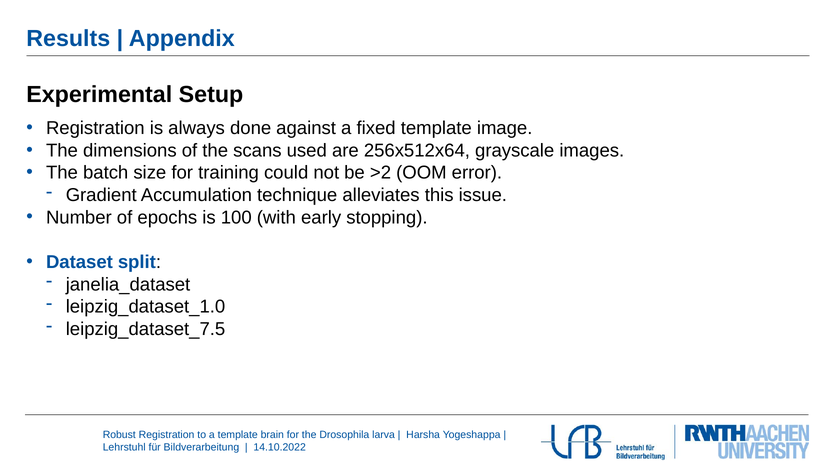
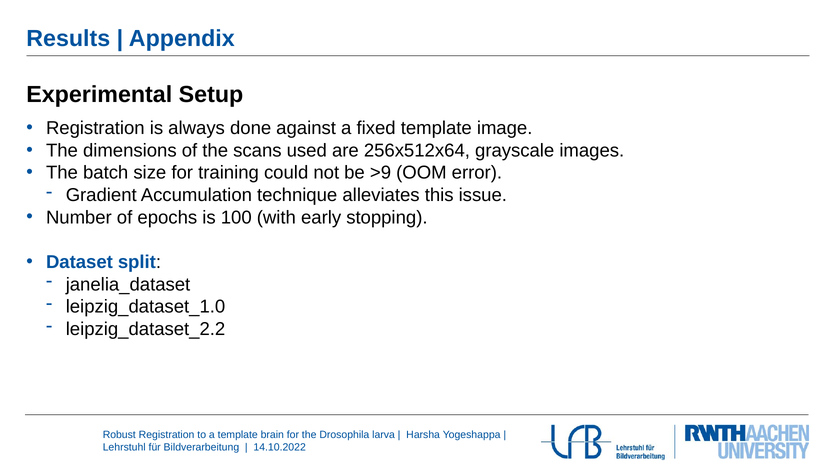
>2: >2 -> >9 (381, 173)
leipzig_dataset_7.5: leipzig_dataset_7.5 -> leipzig_dataset_2.2 (146, 329)
